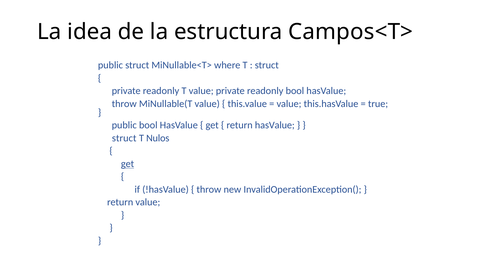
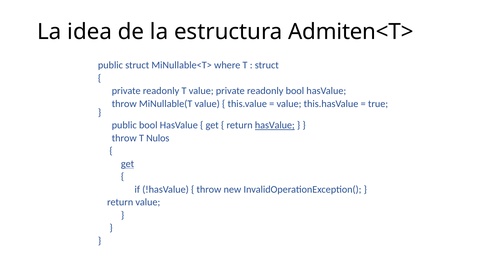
Campos<T>: Campos<T> -> Admiten<T> (351, 32)
hasValue underline: none -> present (275, 126)
struct: struct -> throw (124, 138)
